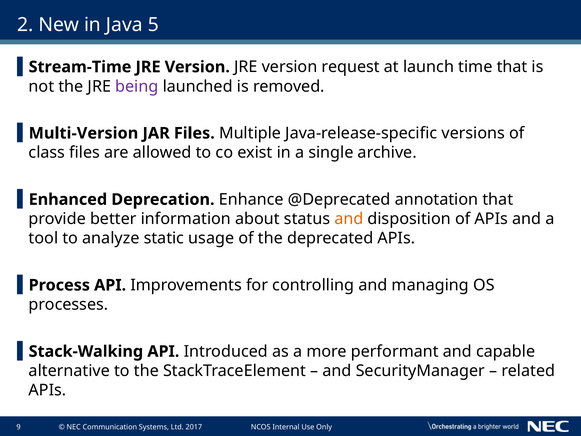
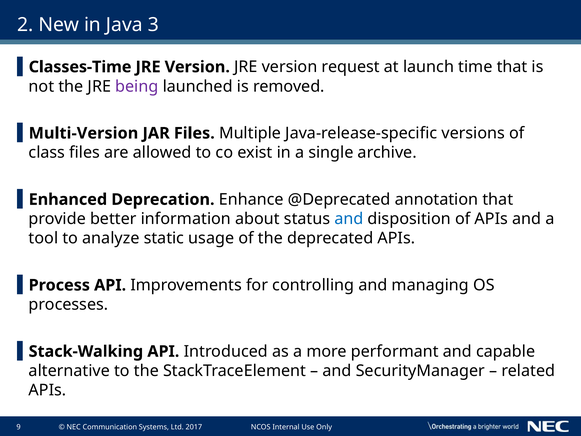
5: 5 -> 3 (153, 25)
Stream-Time: Stream-Time -> Classes-Time (80, 67)
and colour: orange -> blue (349, 219)
